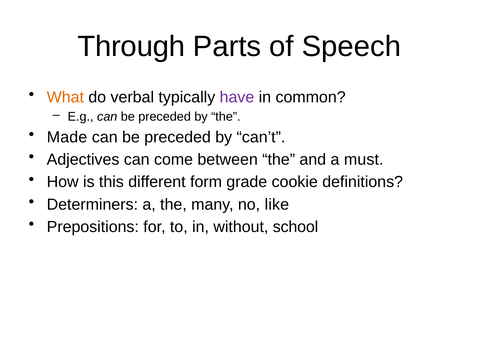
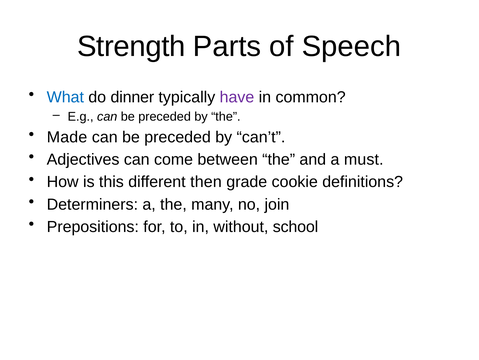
Through: Through -> Strength (131, 46)
What colour: orange -> blue (65, 97)
verbal: verbal -> dinner (132, 97)
form: form -> then (206, 182)
like: like -> join (277, 204)
